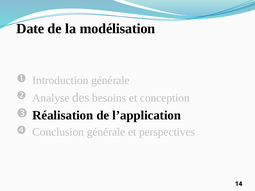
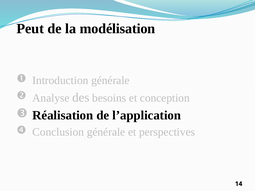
Date: Date -> Peut (30, 29)
